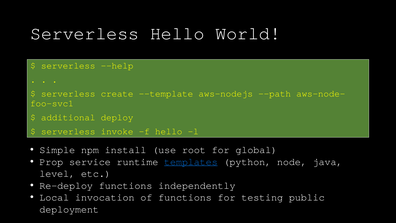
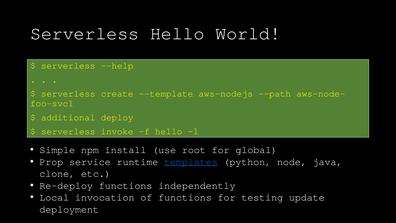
level: level -> clone (57, 173)
public: public -> update (307, 197)
